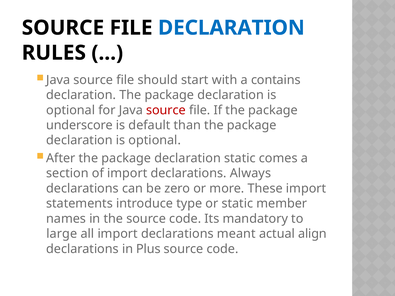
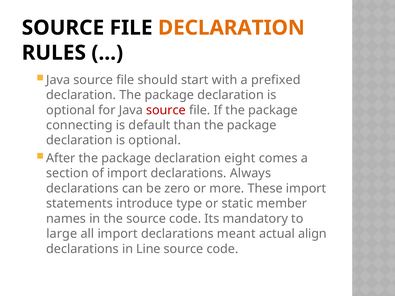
DECLARATION colour: blue -> orange (231, 28)
contains: contains -> prefixed (276, 80)
underscore: underscore -> connecting (79, 125)
declaration static: static -> eight (240, 158)
Plus: Plus -> Line (148, 249)
